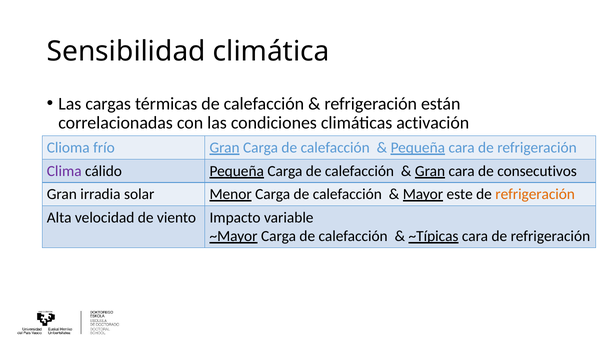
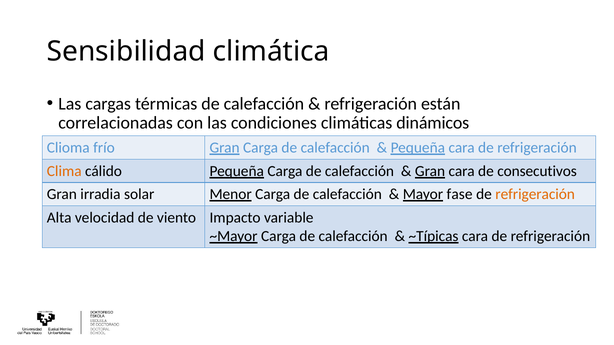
activación: activación -> dinámicos (433, 123)
Clima colour: purple -> orange (64, 171)
este: este -> fase (460, 194)
